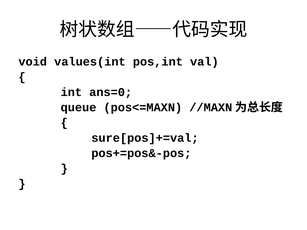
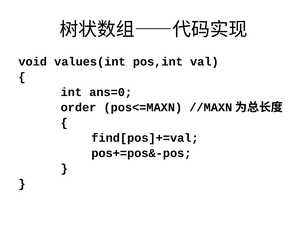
queue: queue -> order (79, 108)
sure[pos]+=val: sure[pos]+=val -> find[pos]+=val (145, 138)
